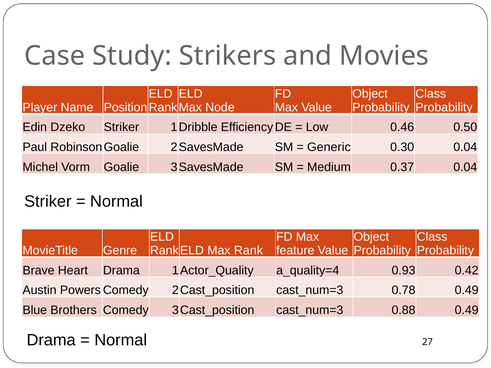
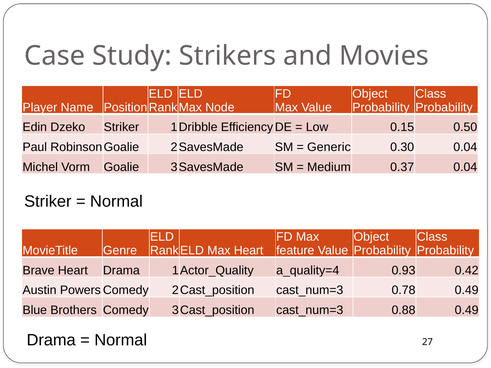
0.46: 0.46 -> 0.15 (402, 127)
Max Rank: Rank -> Heart (249, 251)
